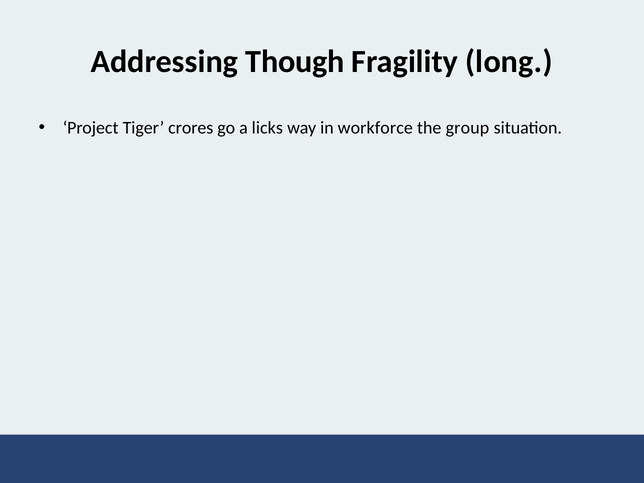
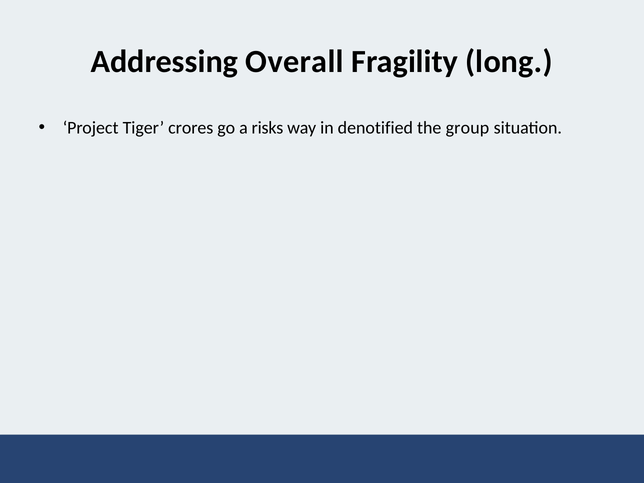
Though: Though -> Overall (295, 62)
licks: licks -> risks (267, 128)
workforce: workforce -> denotified (375, 128)
